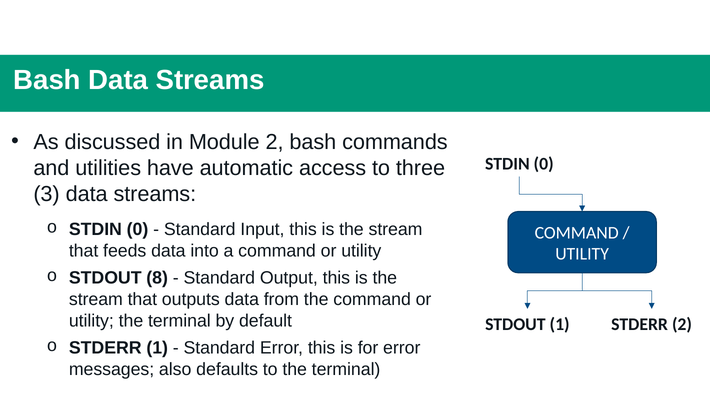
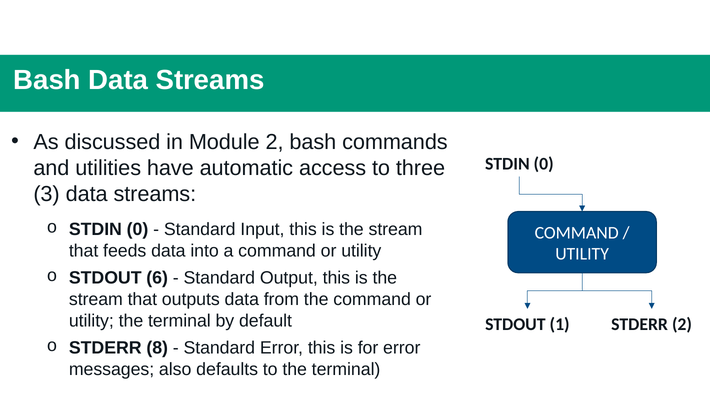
8: 8 -> 6 (157, 278)
STDERR 1: 1 -> 8 (157, 347)
